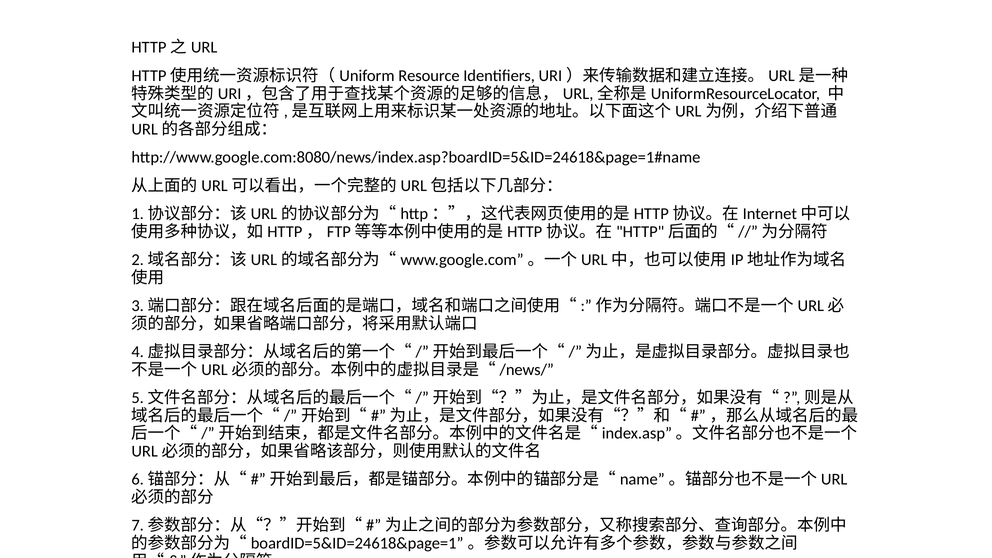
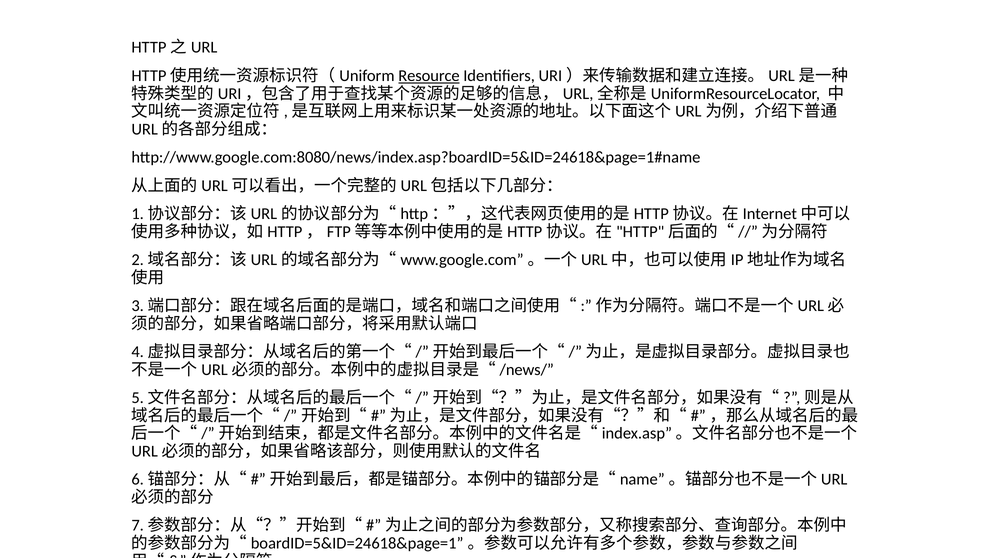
Resource underline: none -> present (429, 76)
